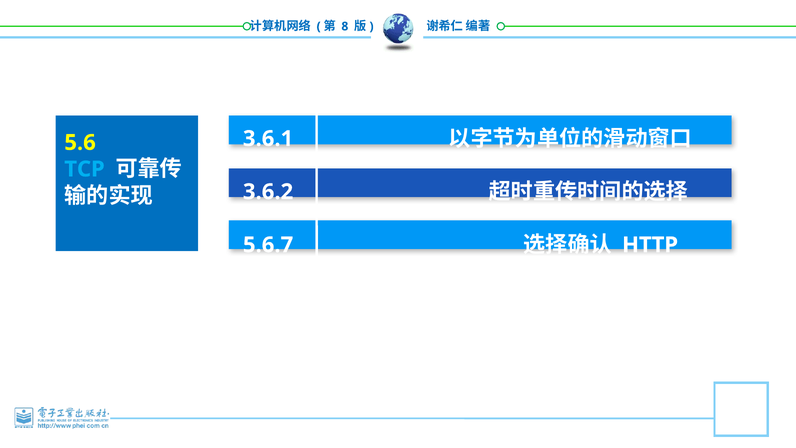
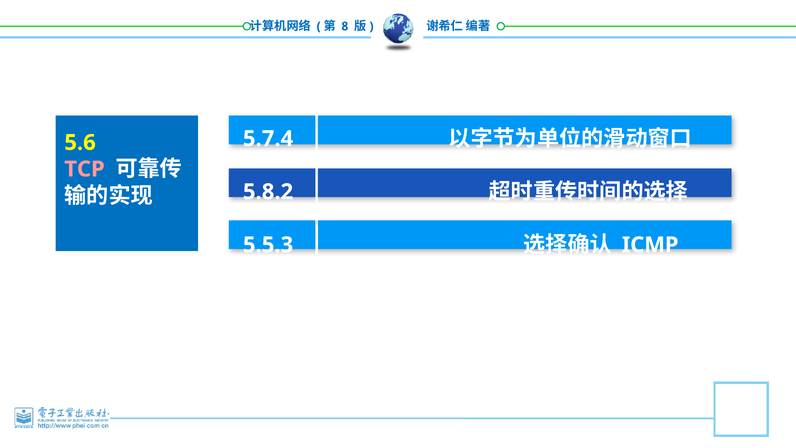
3.6.1: 3.6.1 -> 5.7.4 (268, 139)
TCP colour: light blue -> pink (85, 169)
3.6.2: 3.6.2 -> 5.8.2 (268, 192)
5.6.7: 5.6.7 -> 5.5.3 (268, 245)
HTTP: HTTP -> ICMP (650, 245)
